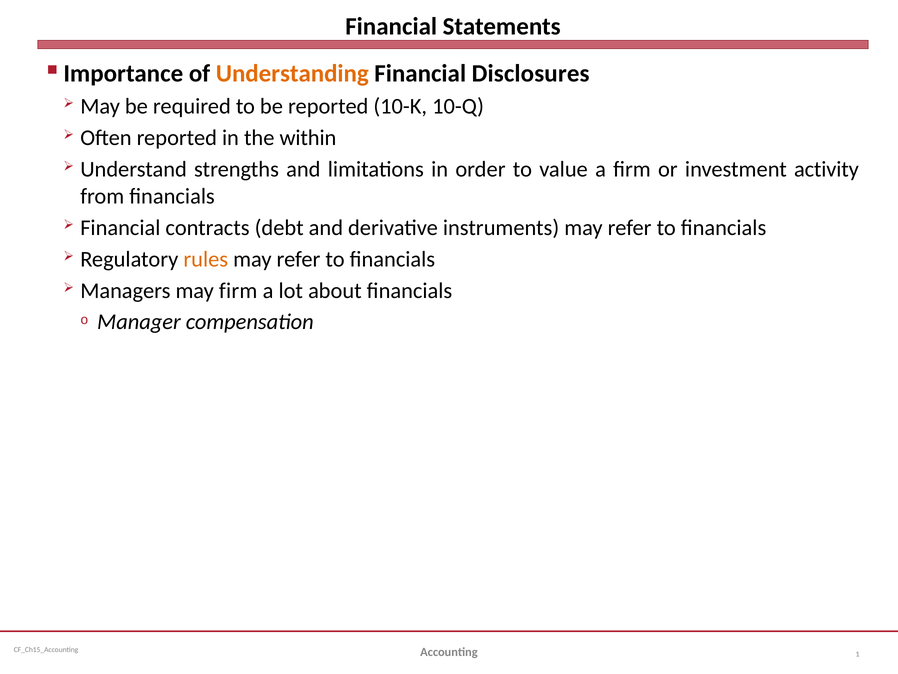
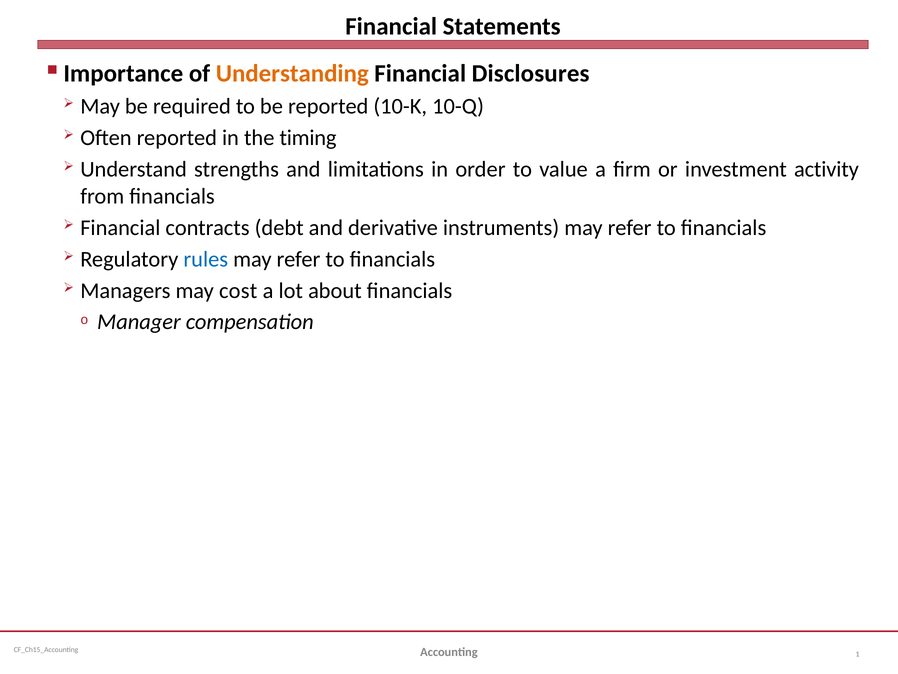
within: within -> timing (308, 138)
rules colour: orange -> blue (206, 259)
may firm: firm -> cost (238, 290)
